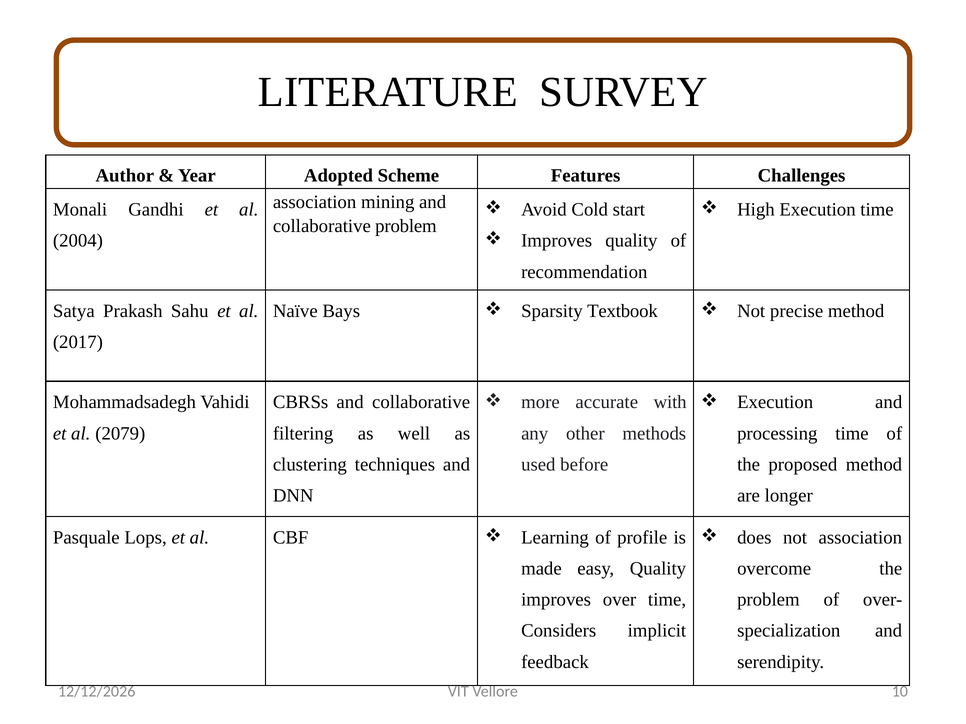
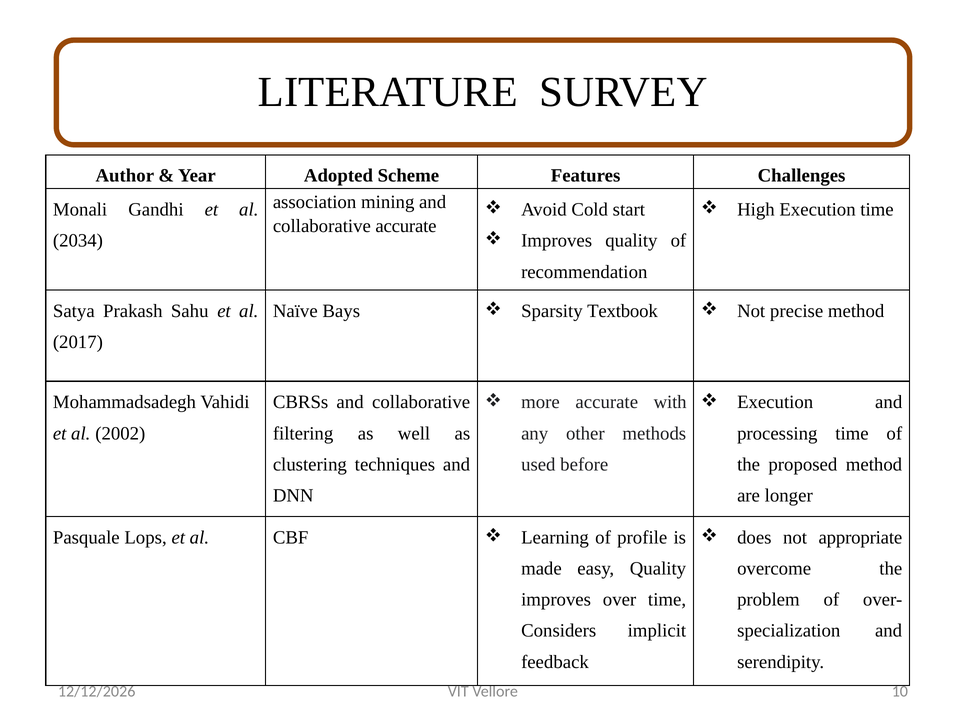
collaborative рrоblem: рrоblem -> accurate (406, 226)
2004: 2004 -> 2034 (78, 241)
2079: 2079 -> 2002 (120, 434)
not association: association -> appropriate (860, 538)
